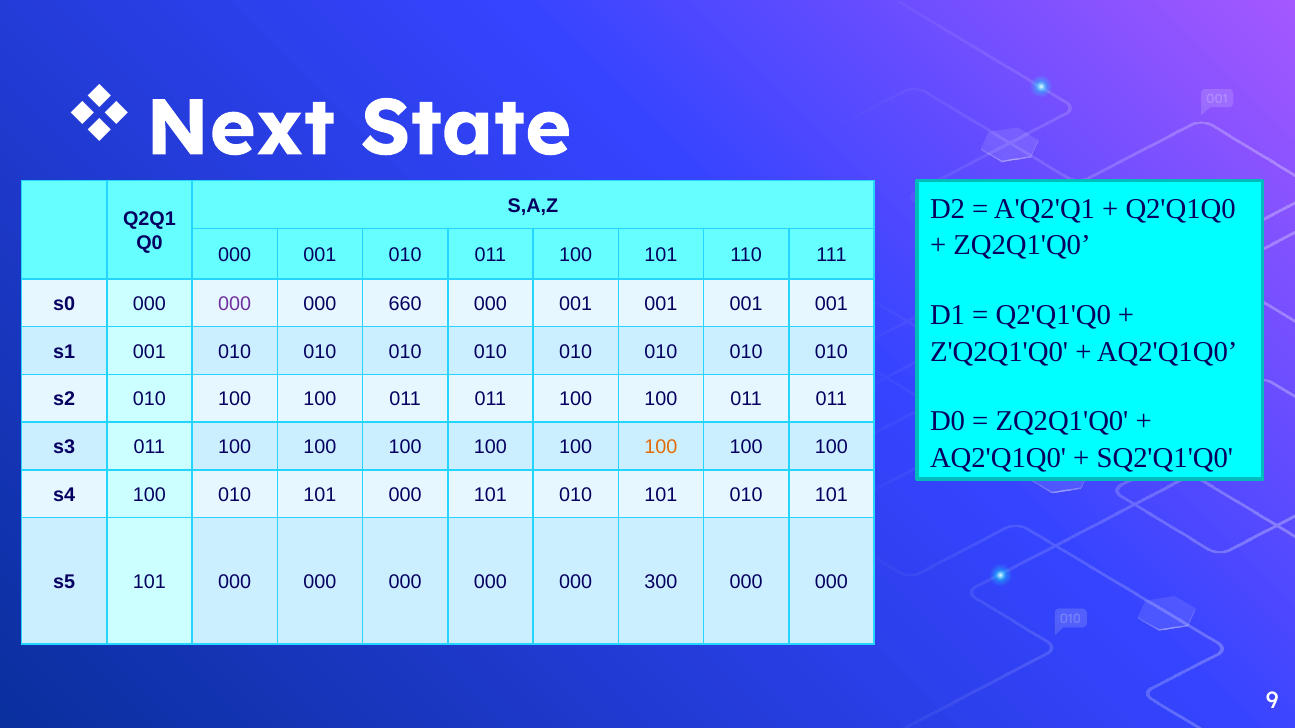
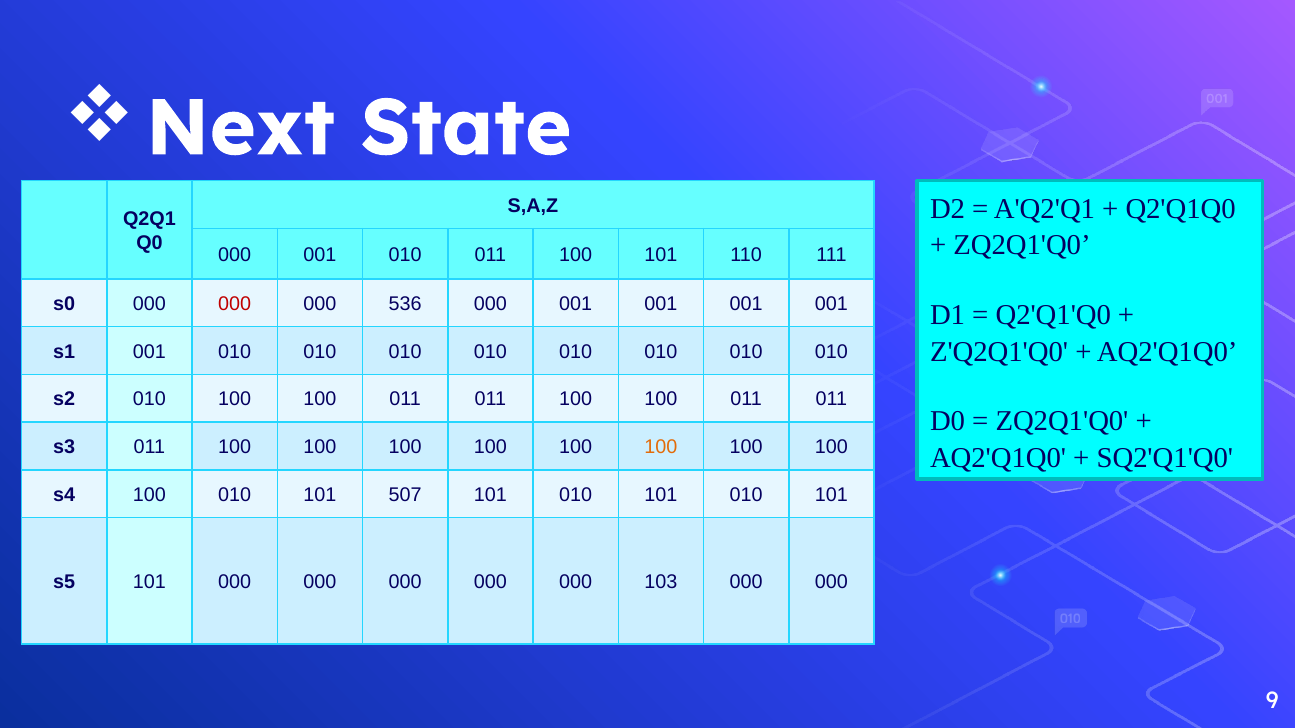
000 colour: purple -> red (235, 304)
660: 660 -> 536 (405, 304)
010 101 000: 000 -> 507 (405, 495)
300: 300 -> 103 (661, 582)
